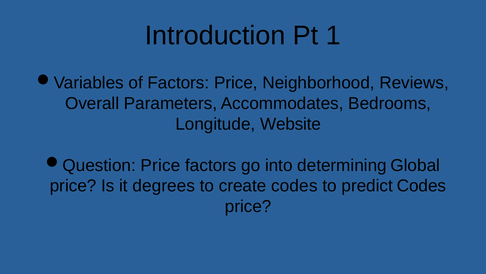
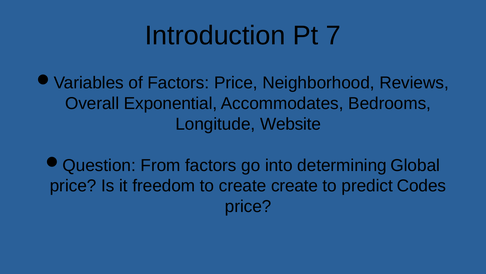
1: 1 -> 7 (333, 36)
Parameters: Parameters -> Exponential (171, 103)
Price: Price -> From (161, 165)
degrees: degrees -> freedom (164, 186)
create codes: codes -> create (295, 186)
